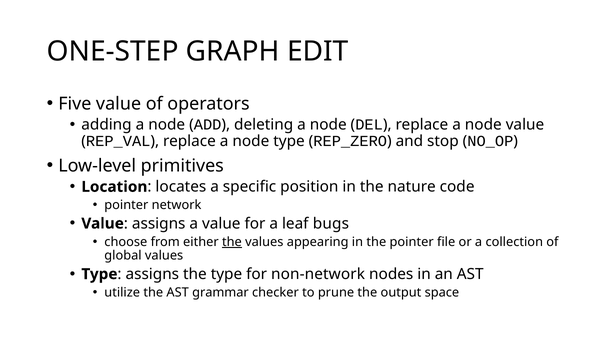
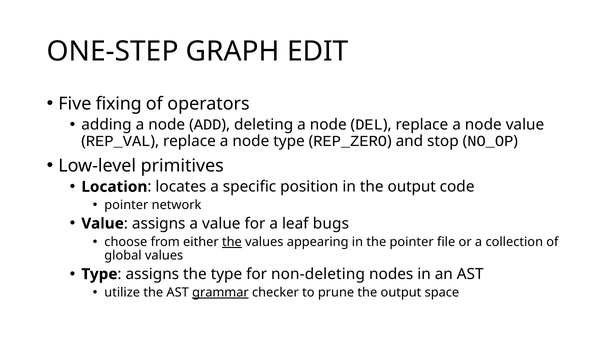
Five value: value -> fixing (119, 104)
in the nature: nature -> output (412, 187)
non-network: non-network -> non-deleting (318, 274)
grammar underline: none -> present (220, 293)
